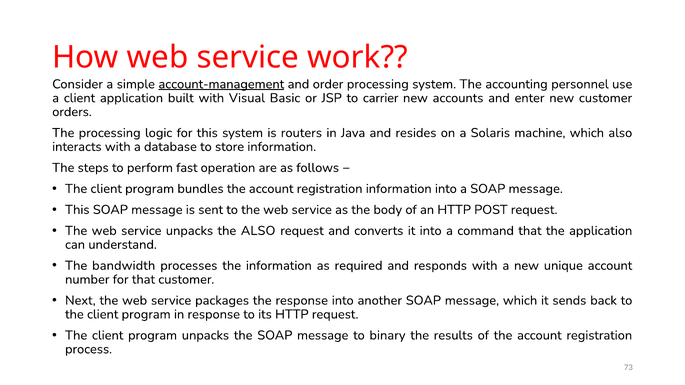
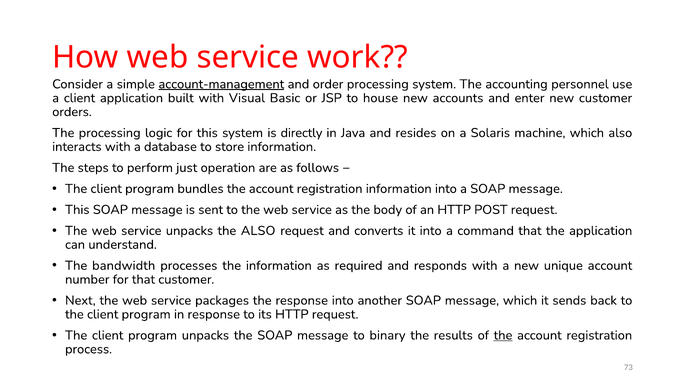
carrier: carrier -> house (381, 98)
routers: routers -> directly (301, 133)
fast: fast -> just (187, 168)
the underline: none -> present (503, 336)
